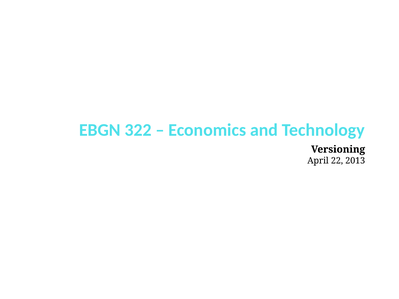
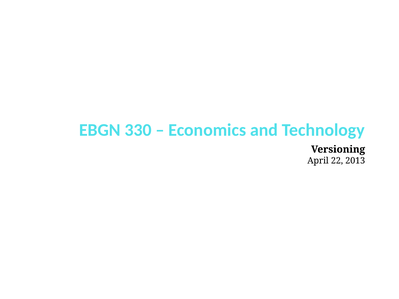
322: 322 -> 330 (138, 130)
